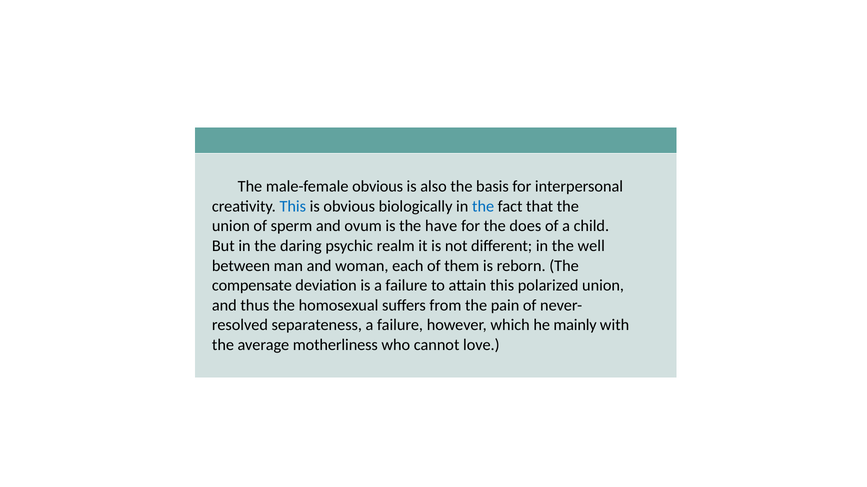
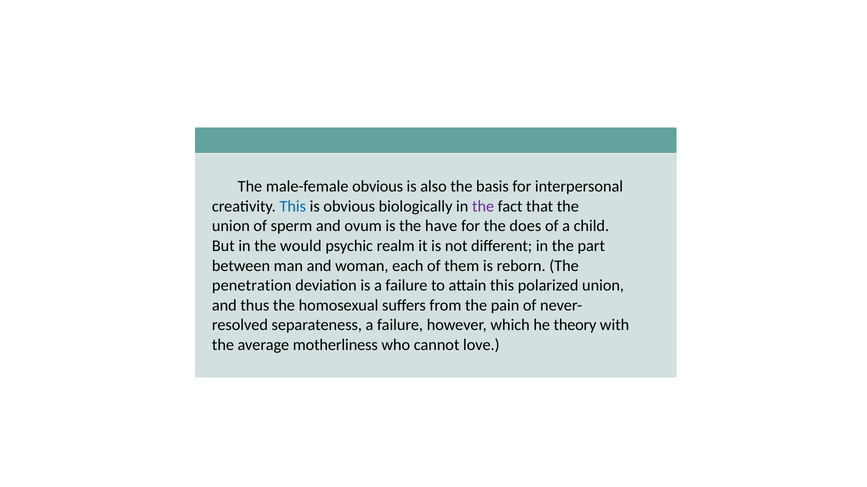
the colour: blue -> purple (483, 207)
daring: daring -> would (301, 246)
well: well -> part (591, 246)
compensate: compensate -> penetration (252, 286)
mainly: mainly -> theory (575, 326)
